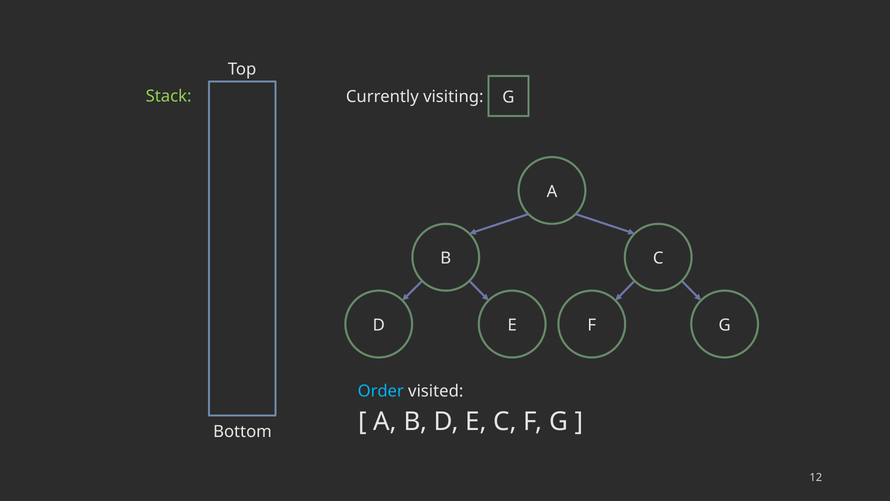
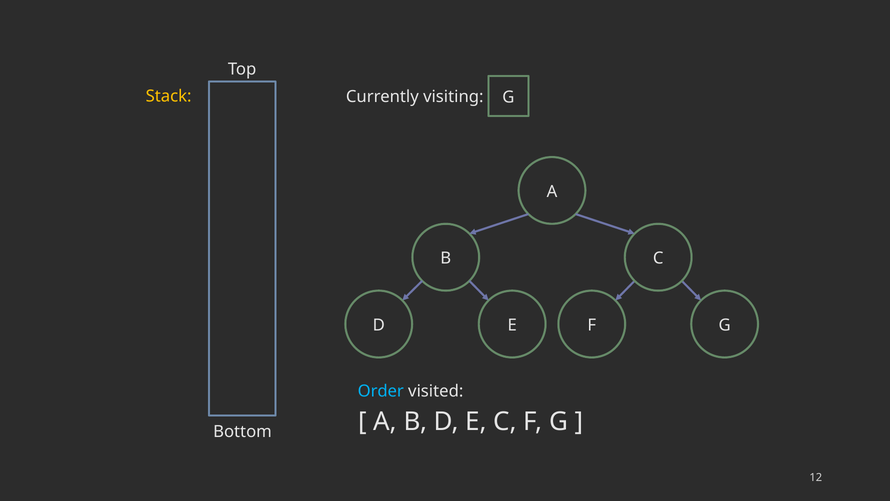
Stack colour: light green -> yellow (169, 96)
